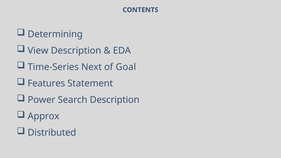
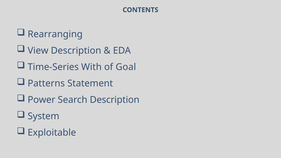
Determining: Determining -> Rearranging (55, 34)
Next: Next -> With (91, 67)
Features: Features -> Patterns (46, 83)
Approx: Approx -> System (43, 116)
Distributed: Distributed -> Exploitable (52, 133)
